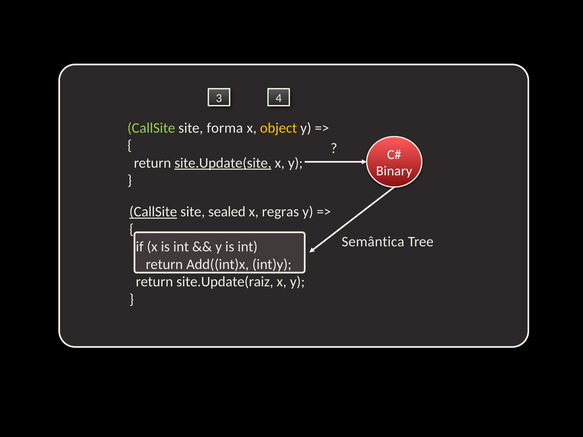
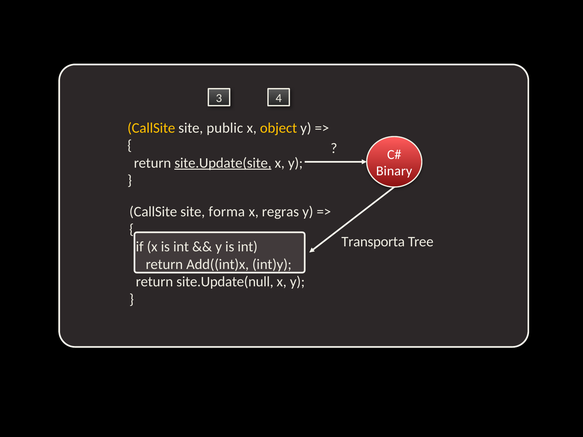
CallSite colour: light green -> yellow (151, 128)
forma: forma -> public (225, 128)
CallSite underline: present -> none (153, 212)
sealed: sealed -> forma (227, 212)
Semântica: Semântica -> Transporta (373, 242)
site.Update(raiz: site.Update(raiz -> site.Update(null (225, 282)
